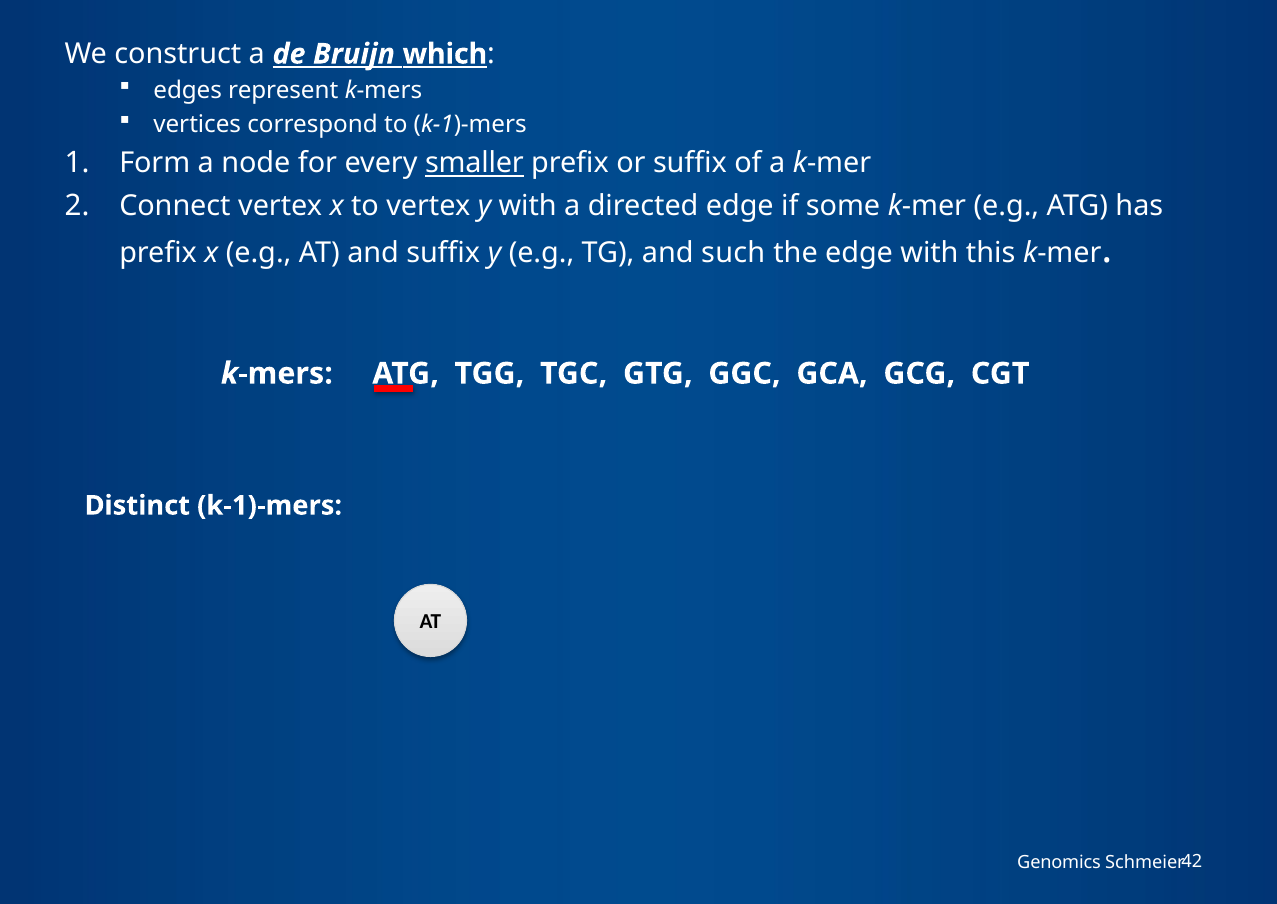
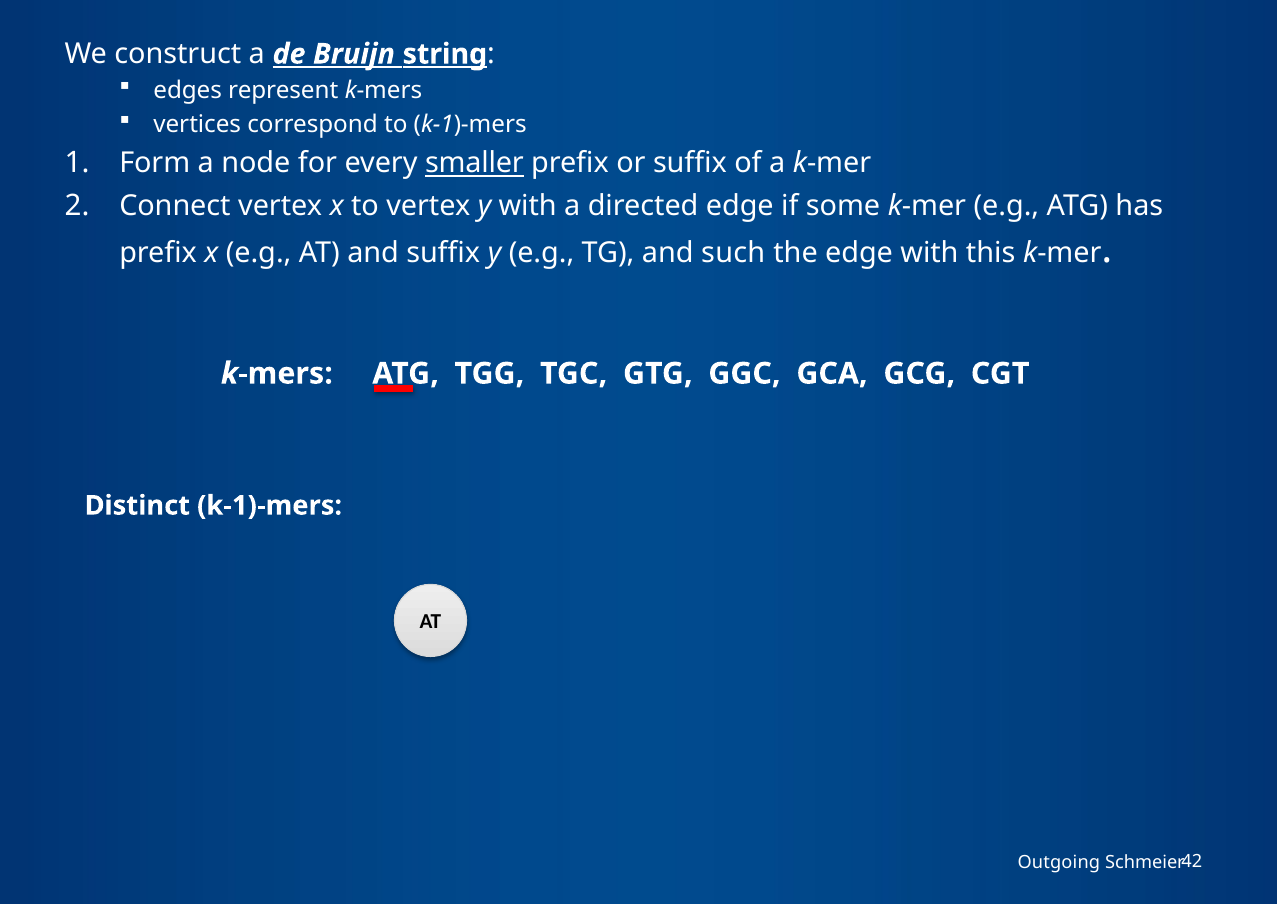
which: which -> string (445, 54)
Genomics: Genomics -> Outgoing (1059, 862)
